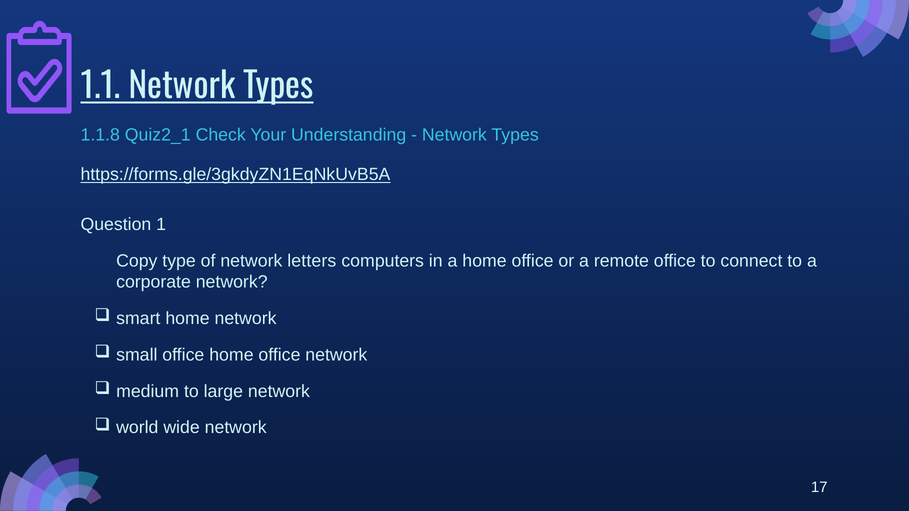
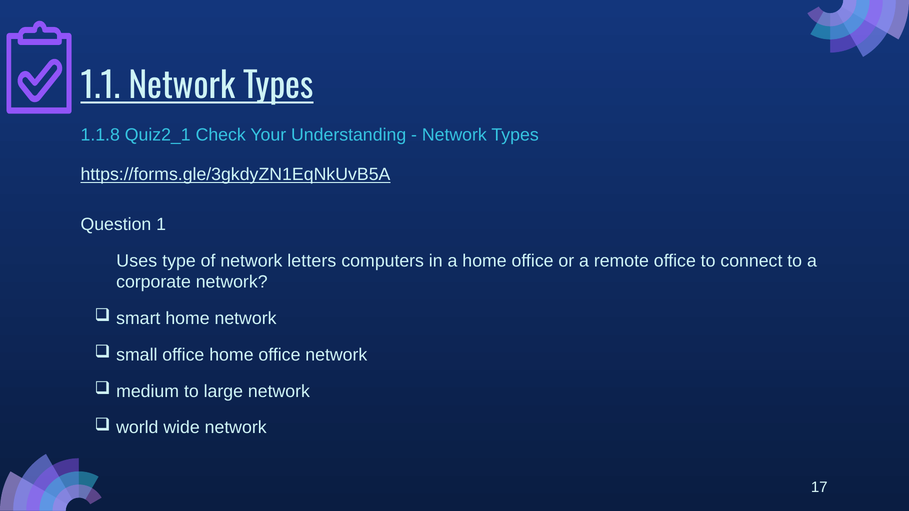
Copy: Copy -> Uses (137, 261)
